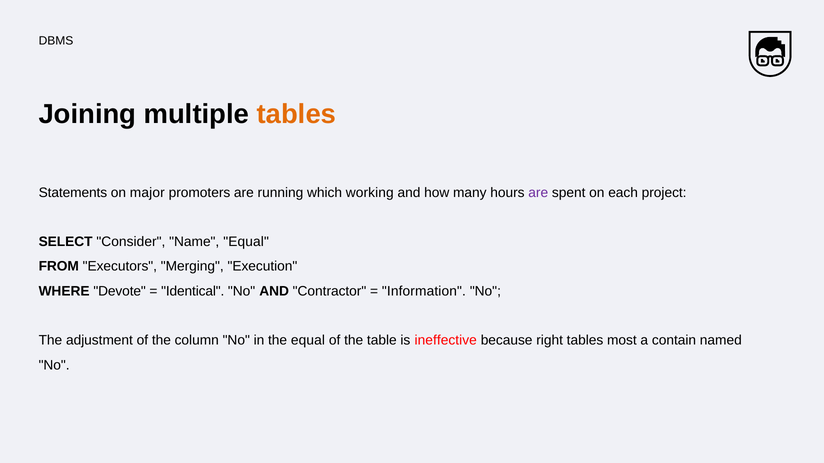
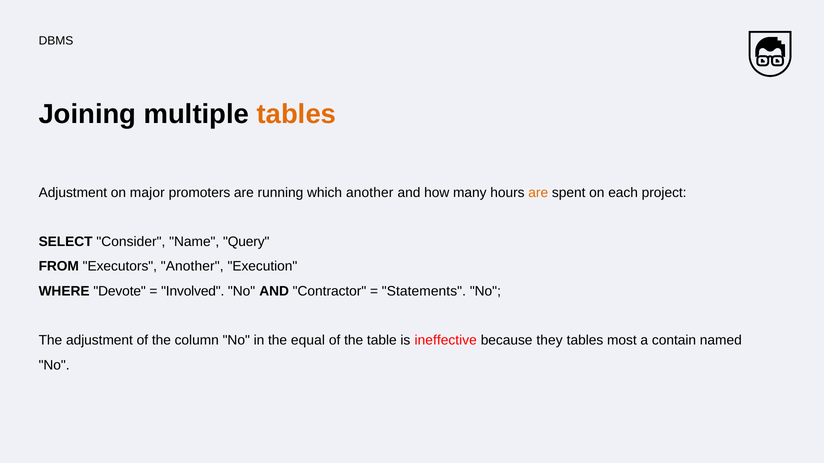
Statements: Statements -> Adjustment (73, 193)
which working: working -> another (370, 193)
are colour: purple -> orange (538, 193)
Name Equal: Equal -> Query (246, 242)
Executors Merging: Merging -> Another (192, 267)
Identical: Identical -> Involved (193, 291)
Information: Information -> Statements (424, 291)
right: right -> they (550, 341)
